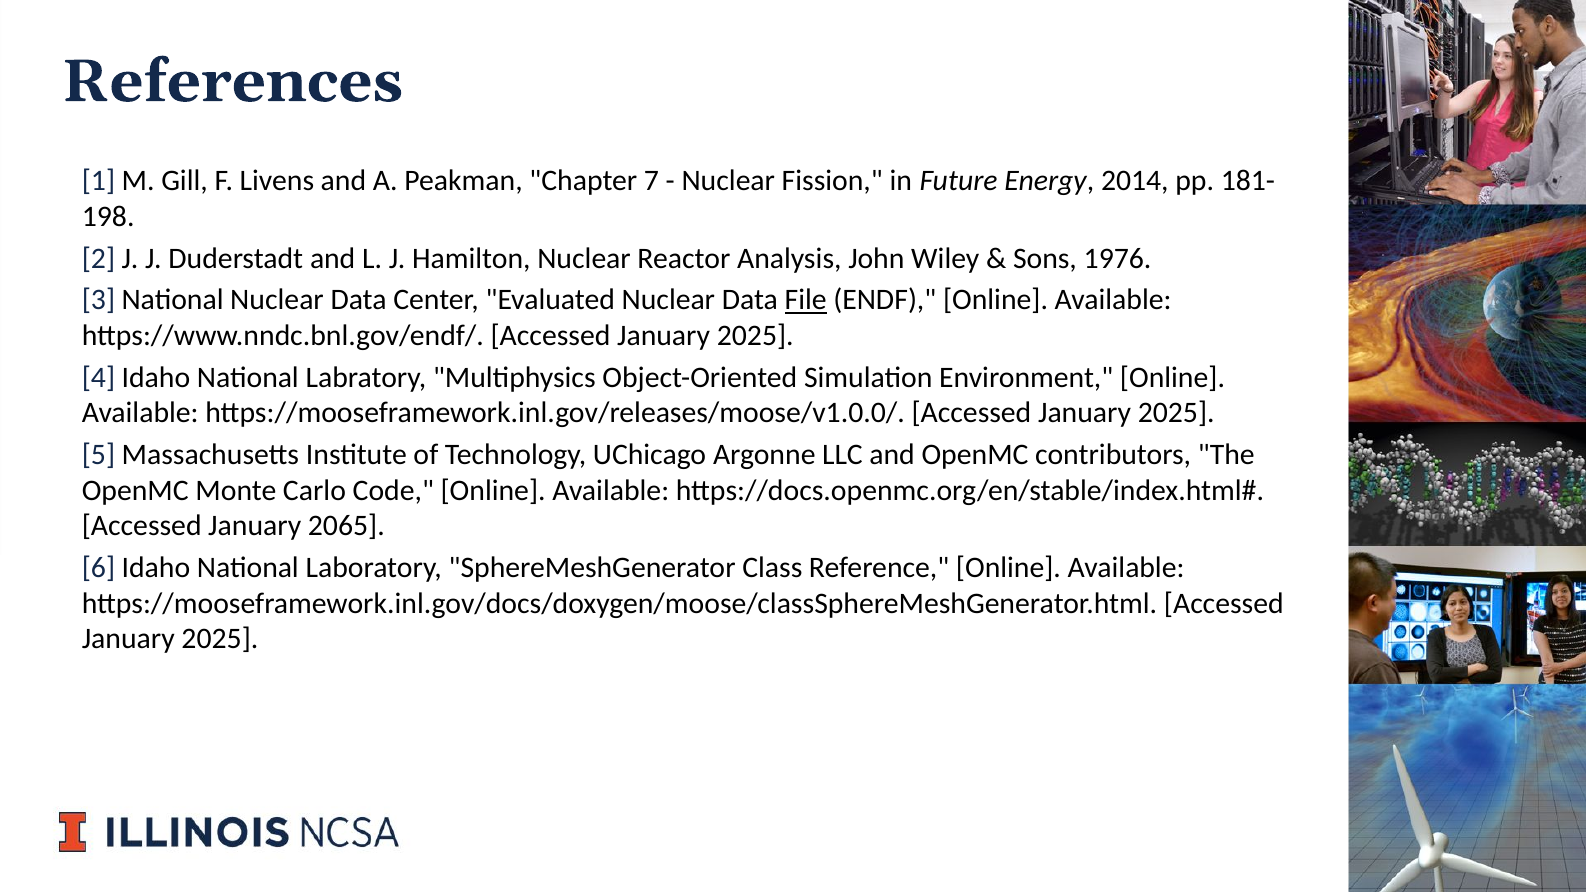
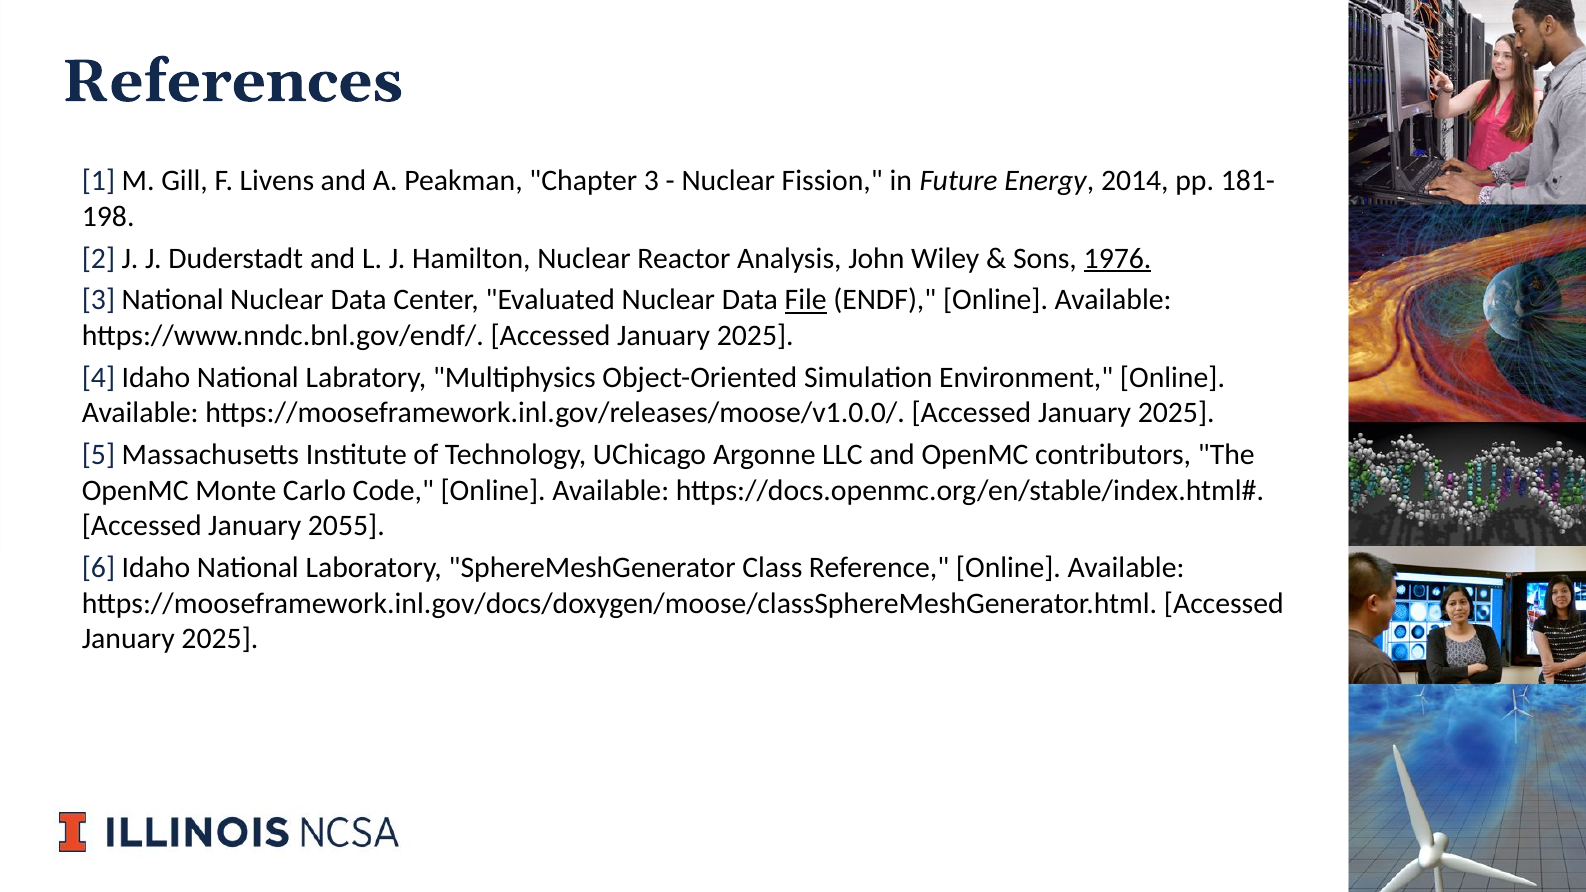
Chapter 7: 7 -> 3 (651, 181)
1976 underline: none -> present (1118, 258)
2065: 2065 -> 2055 (346, 526)
